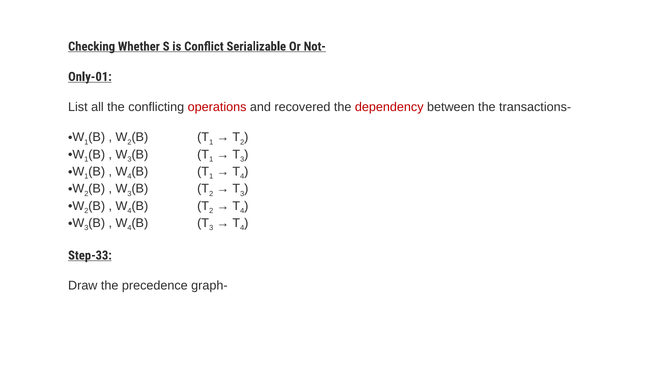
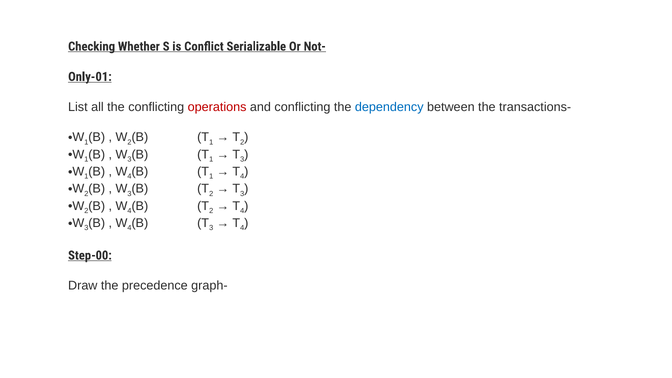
and recovered: recovered -> conflicting (302, 107)
dependency colour: red -> blue (389, 107)
Step-33: Step-33 -> Step-00 (90, 255)
